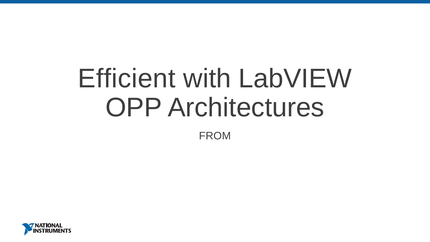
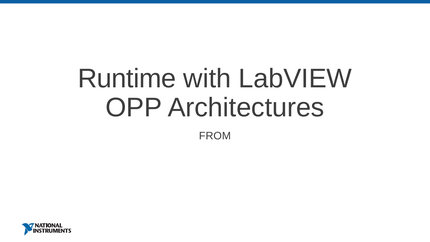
Efficient: Efficient -> Runtime (127, 78)
